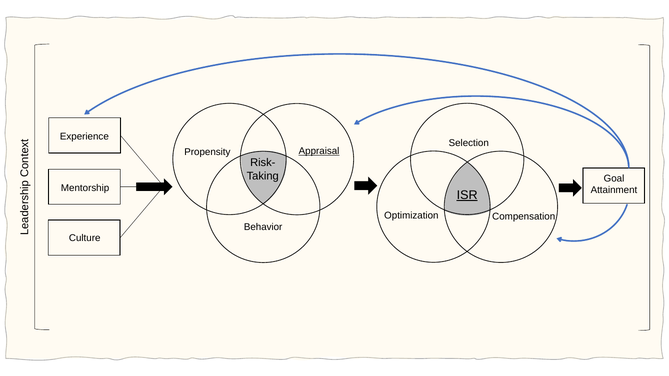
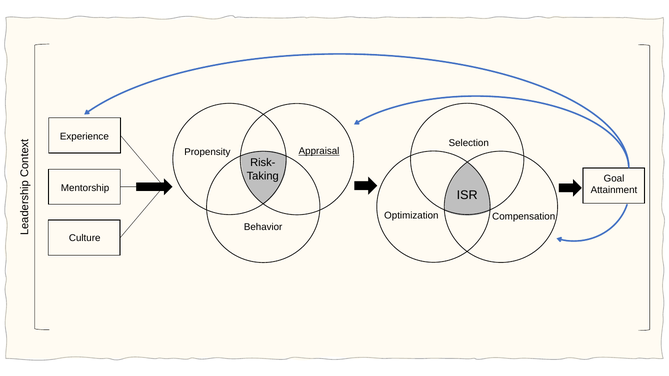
ISR underline: present -> none (467, 195)
